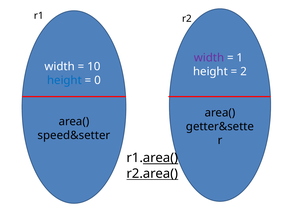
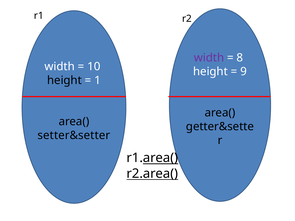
1: 1 -> 8 (240, 58)
2: 2 -> 9 (244, 72)
height colour: blue -> black (64, 80)
0: 0 -> 1 (98, 80)
speed&setter: speed&setter -> setter&setter (74, 135)
